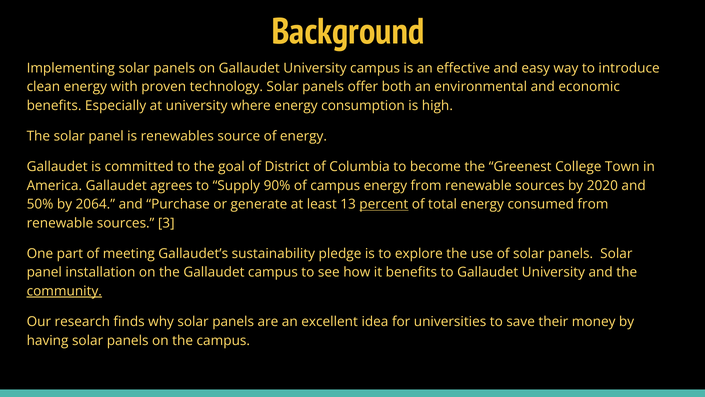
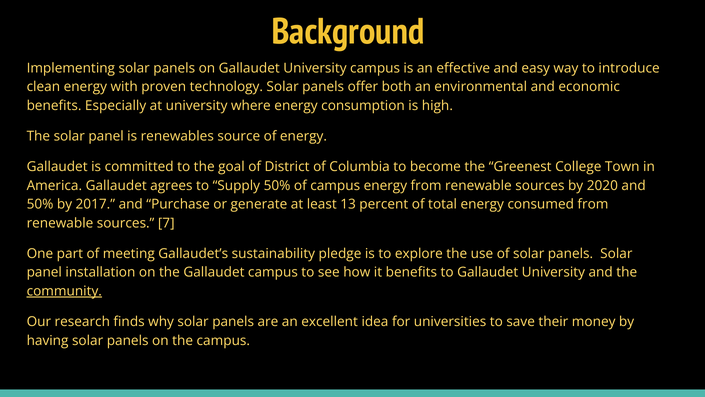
Supply 90%: 90% -> 50% (277, 185)
2064: 2064 -> 2017 (95, 204)
percent underline: present -> none (384, 204)
3: 3 -> 7 (166, 223)
